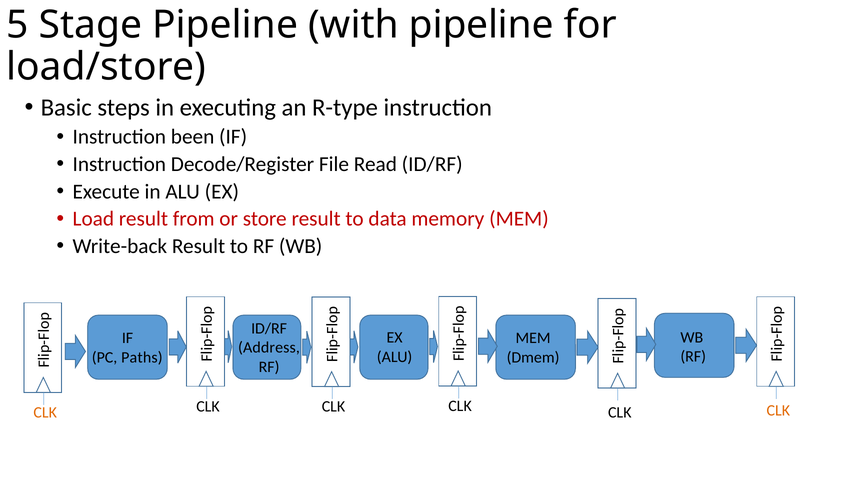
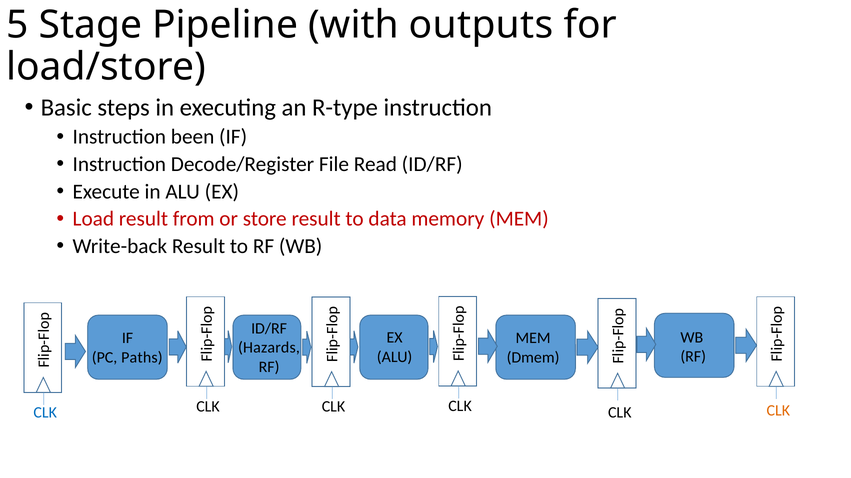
with pipeline: pipeline -> outputs (481, 25)
Address: Address -> Hazards (269, 348)
CLK colour: orange -> blue (45, 413)
